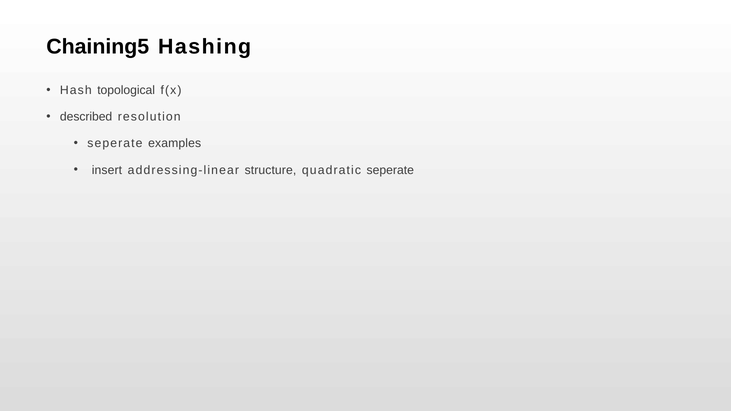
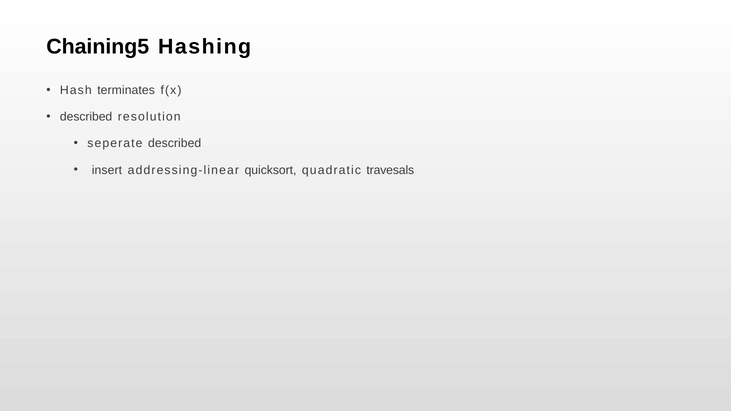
topological: topological -> terminates (126, 90)
seperate examples: examples -> described (175, 143)
structure: structure -> quicksort (271, 170)
quadratic seperate: seperate -> travesals (390, 170)
